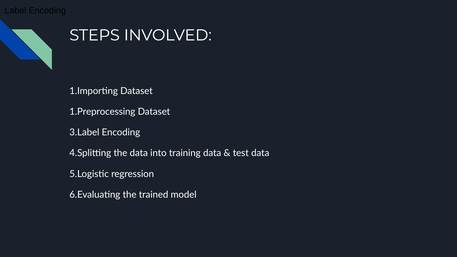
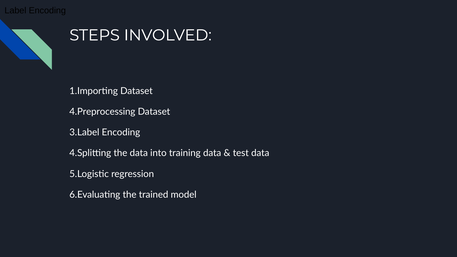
1.Preprocessing: 1.Preprocessing -> 4.Preprocessing (102, 112)
